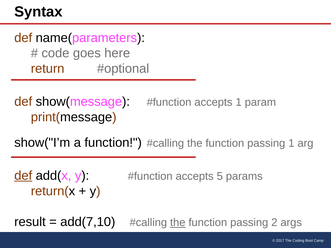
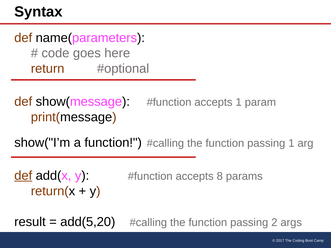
5: 5 -> 8 (220, 176)
add(7,10: add(7,10 -> add(5,20 (88, 222)
the underline: present -> none (178, 223)
